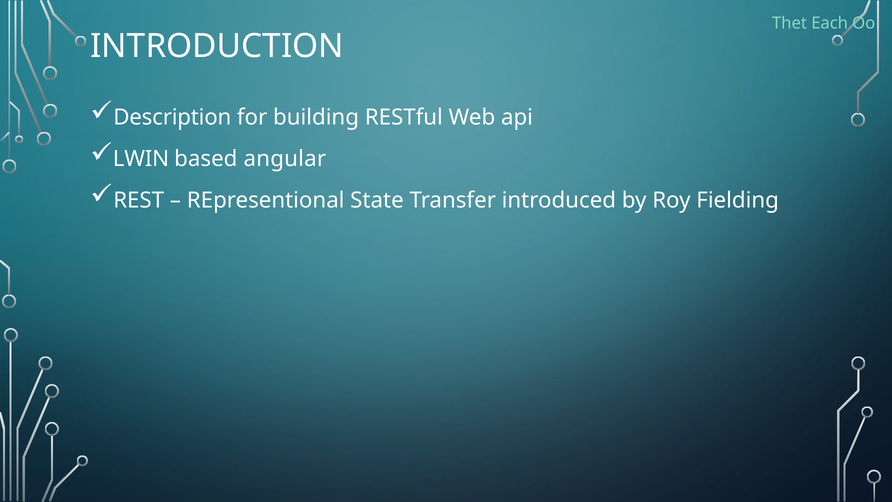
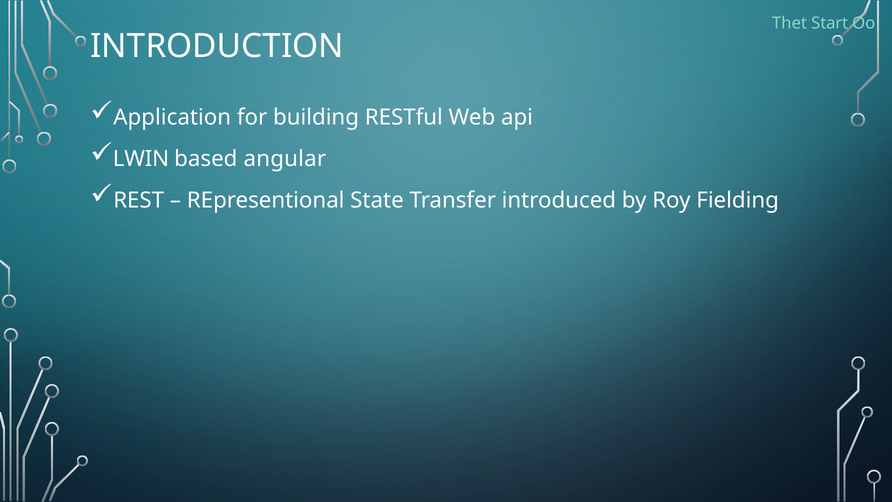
Each: Each -> Start (830, 23)
Description: Description -> Application (172, 117)
